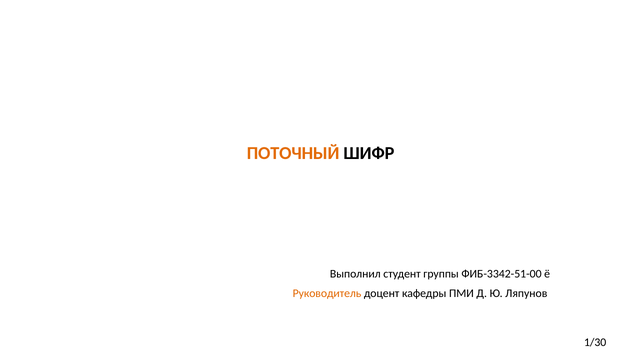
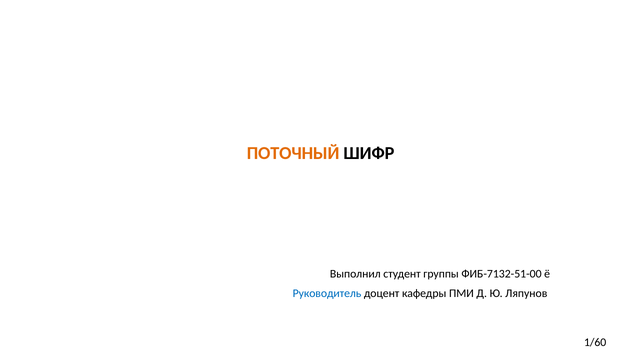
ФИБ-3342-51-00: ФИБ-3342-51-00 -> ФИБ-7132-51-00 (501, 275)
Руководитель colour: orange -> blue (327, 294)
1/30: 1/30 -> 1/60 (595, 343)
